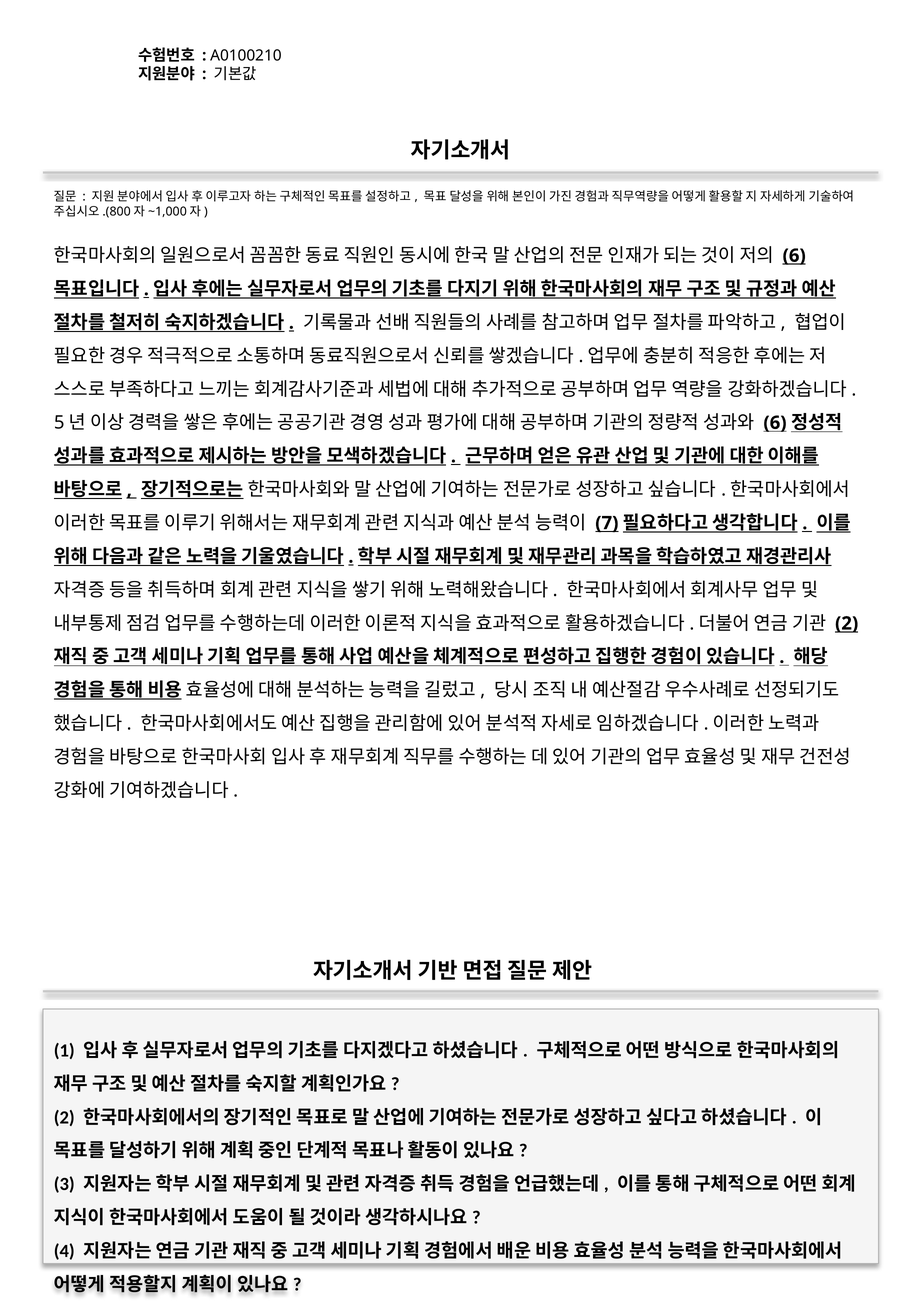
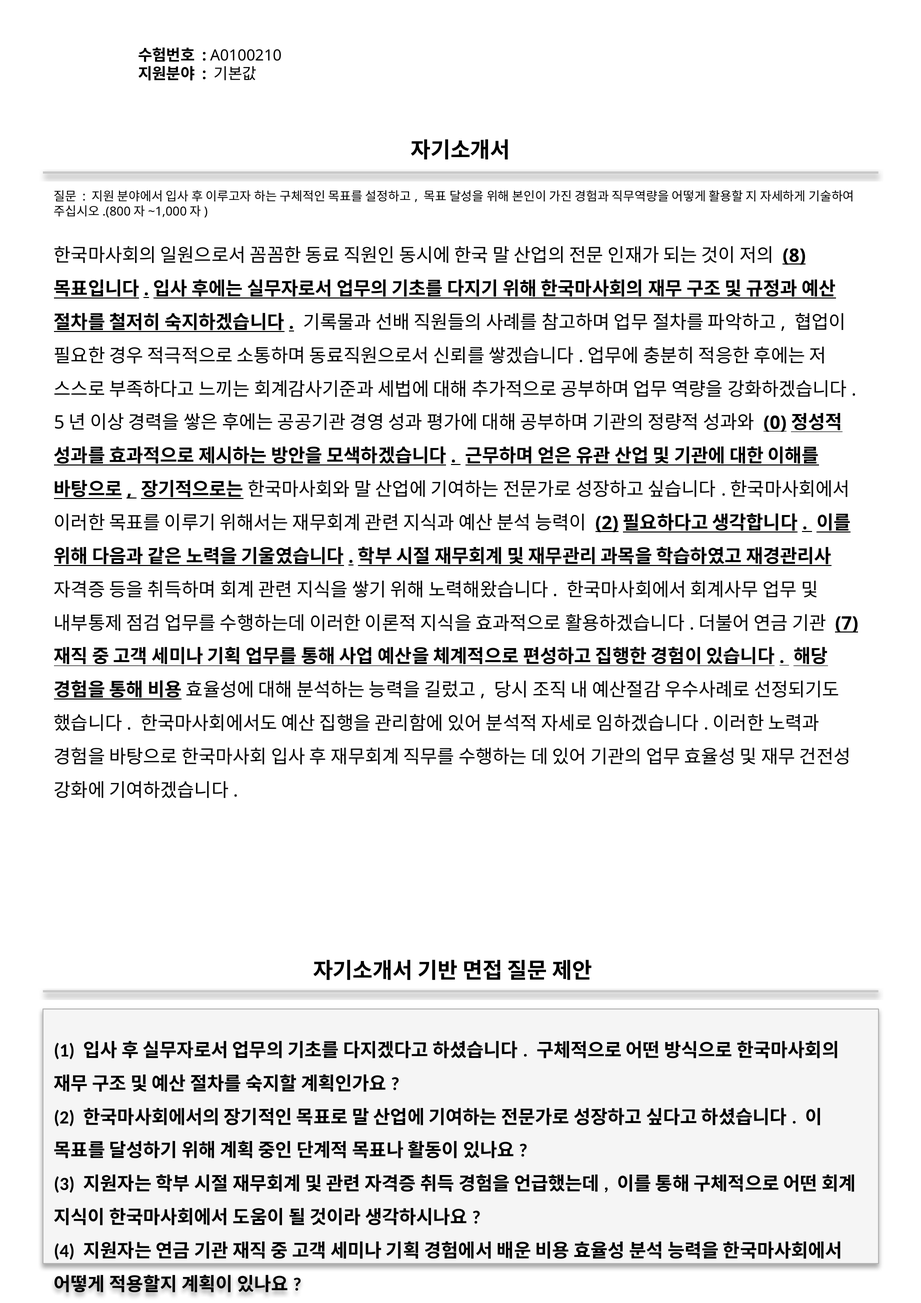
6: 6 -> 8 (794, 256)
6: 6 -> 0 (775, 423)
7: 7 -> 2 (607, 523)
2: 2 -> 7 (847, 623)
